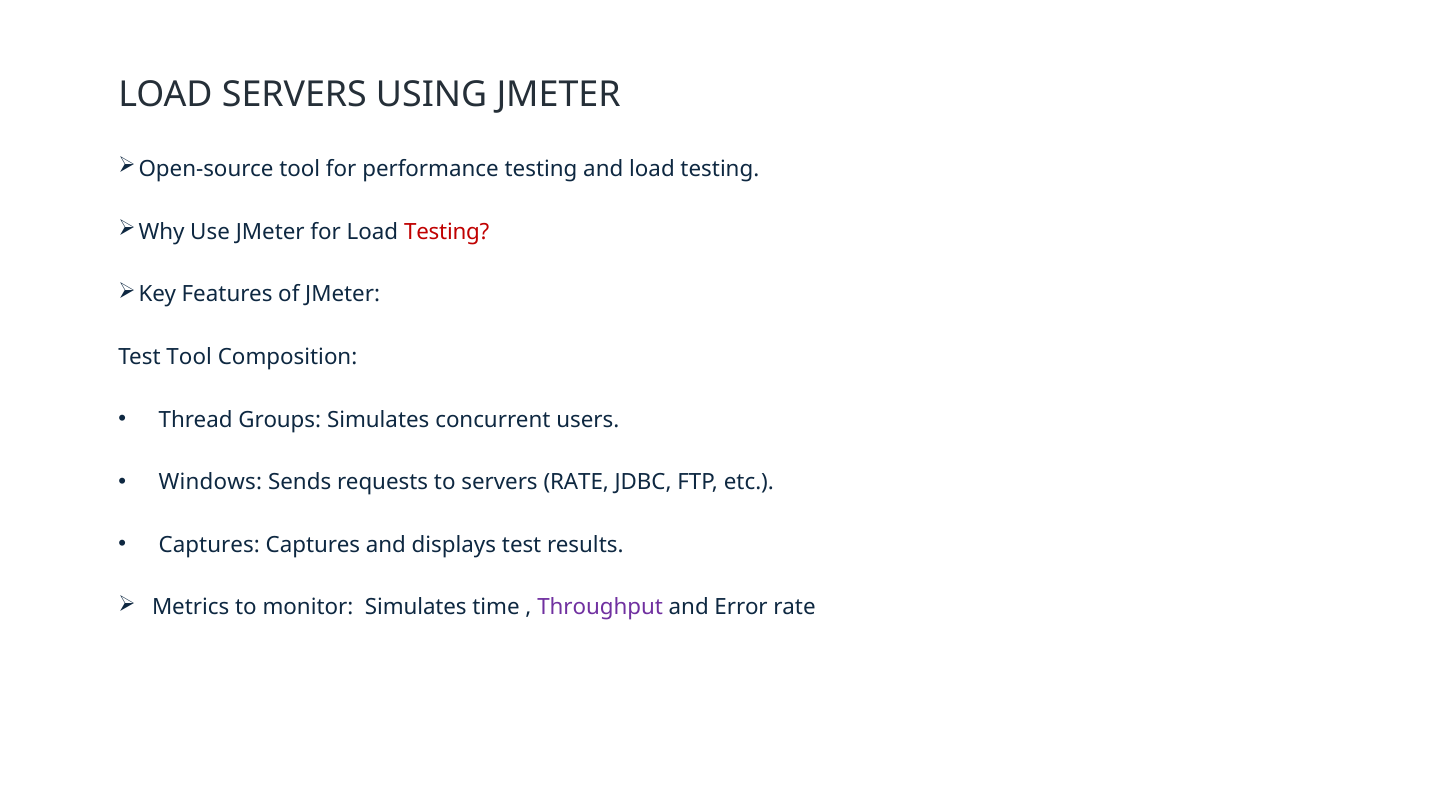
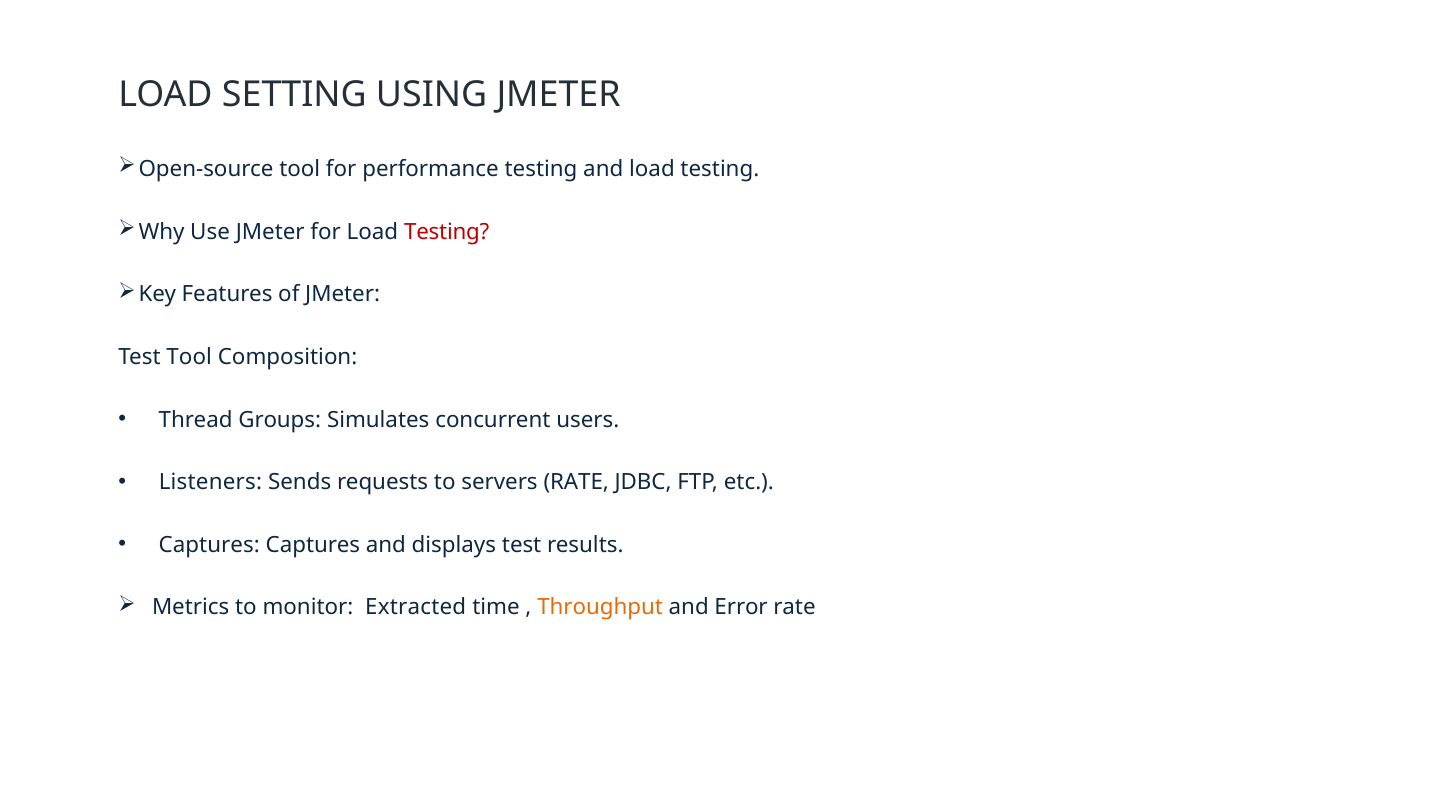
LOAD SERVERS: SERVERS -> SETTING (294, 94)
Windows: Windows -> Listeners (210, 483)
monitor Simulates: Simulates -> Extracted (416, 608)
Throughput colour: purple -> orange (600, 608)
